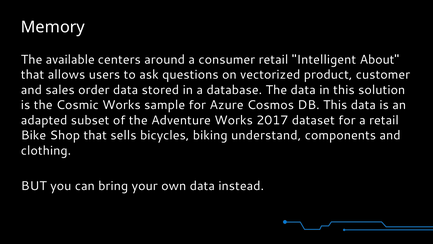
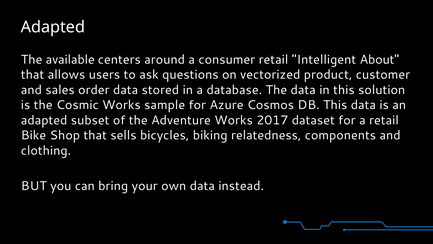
Memory: Memory -> Adapted (53, 27)
understand: understand -> relatedness (266, 135)
